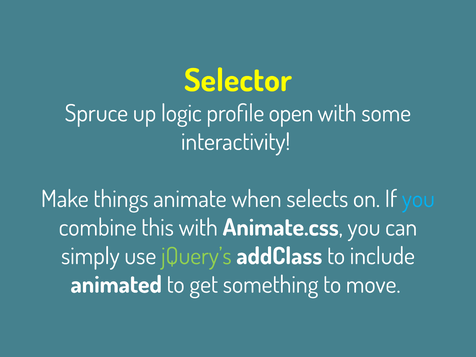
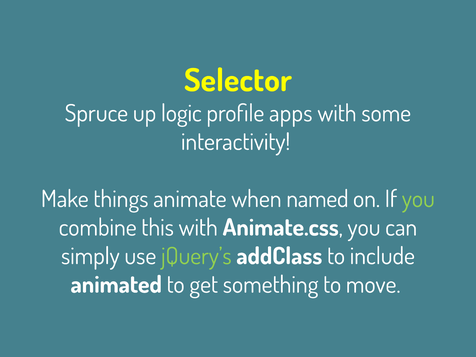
open: open -> apps (291, 114)
selects: selects -> named (317, 199)
you colour: light blue -> light green (418, 199)
